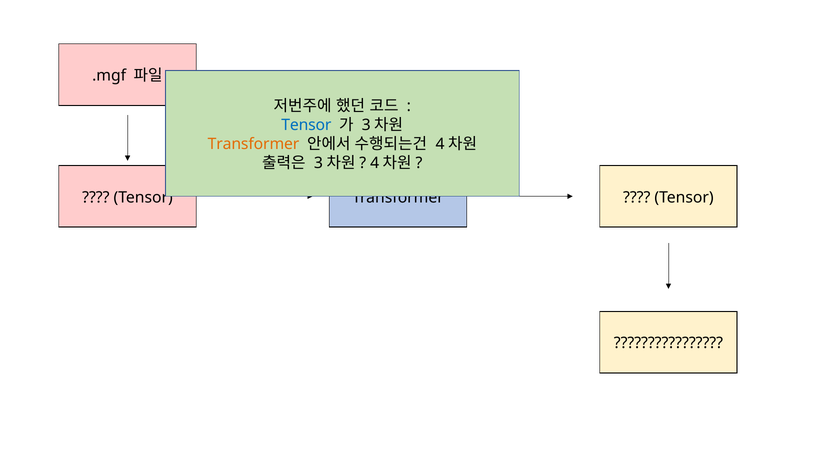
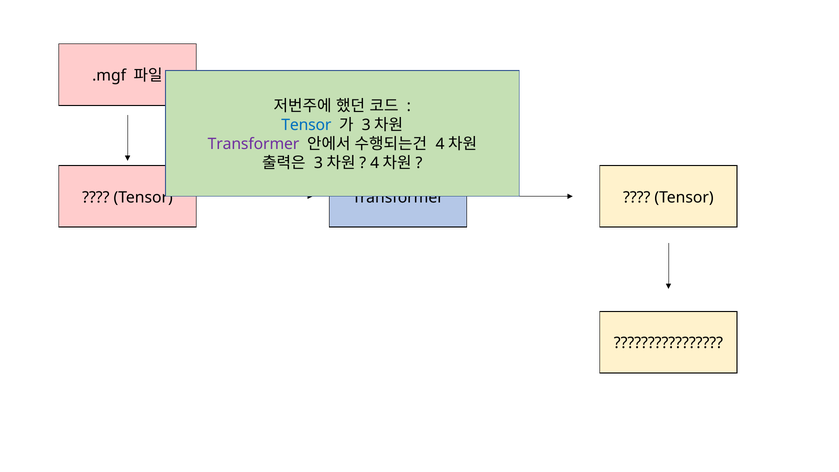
Transformer colour: orange -> purple (254, 144)
